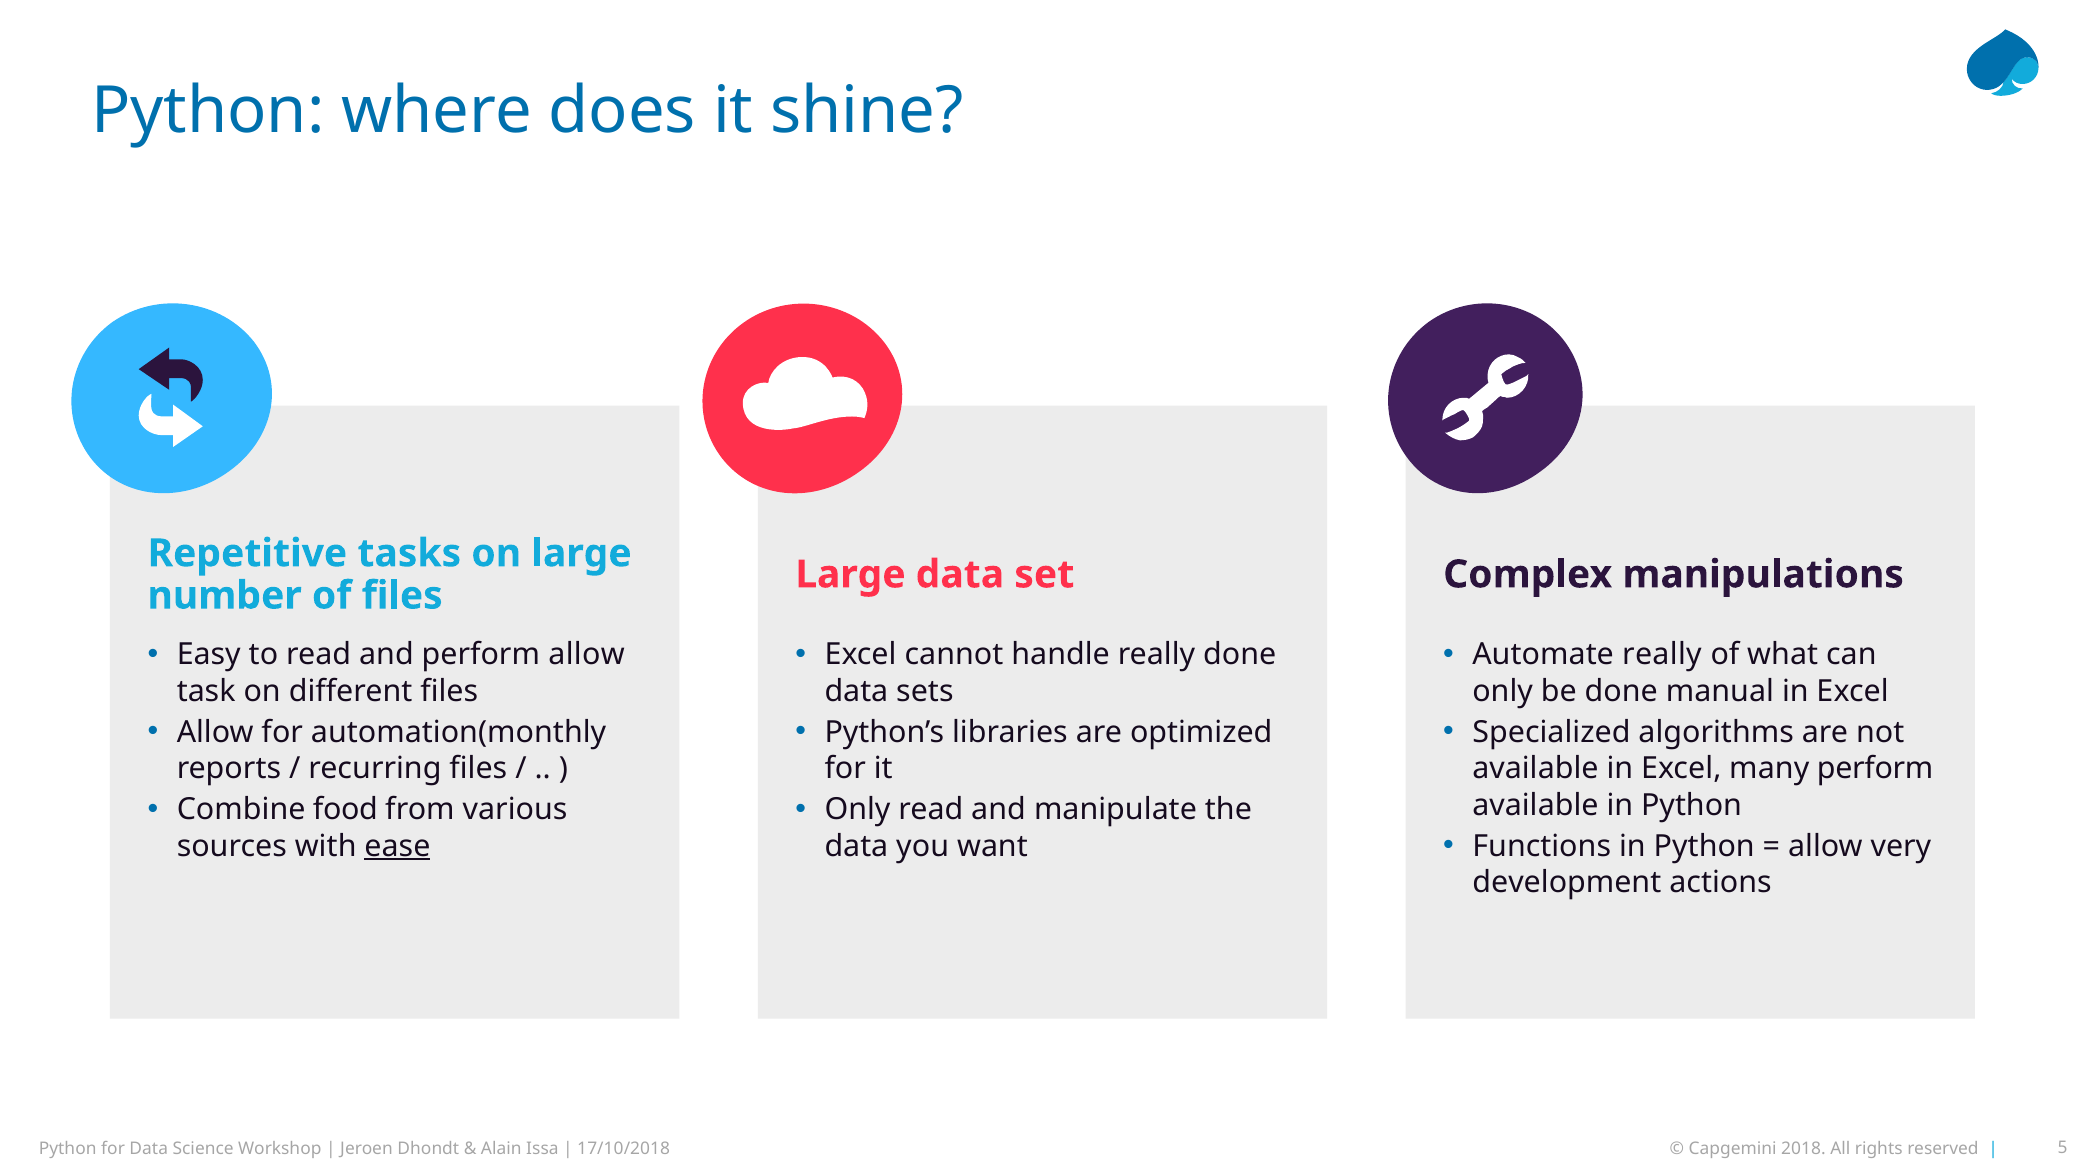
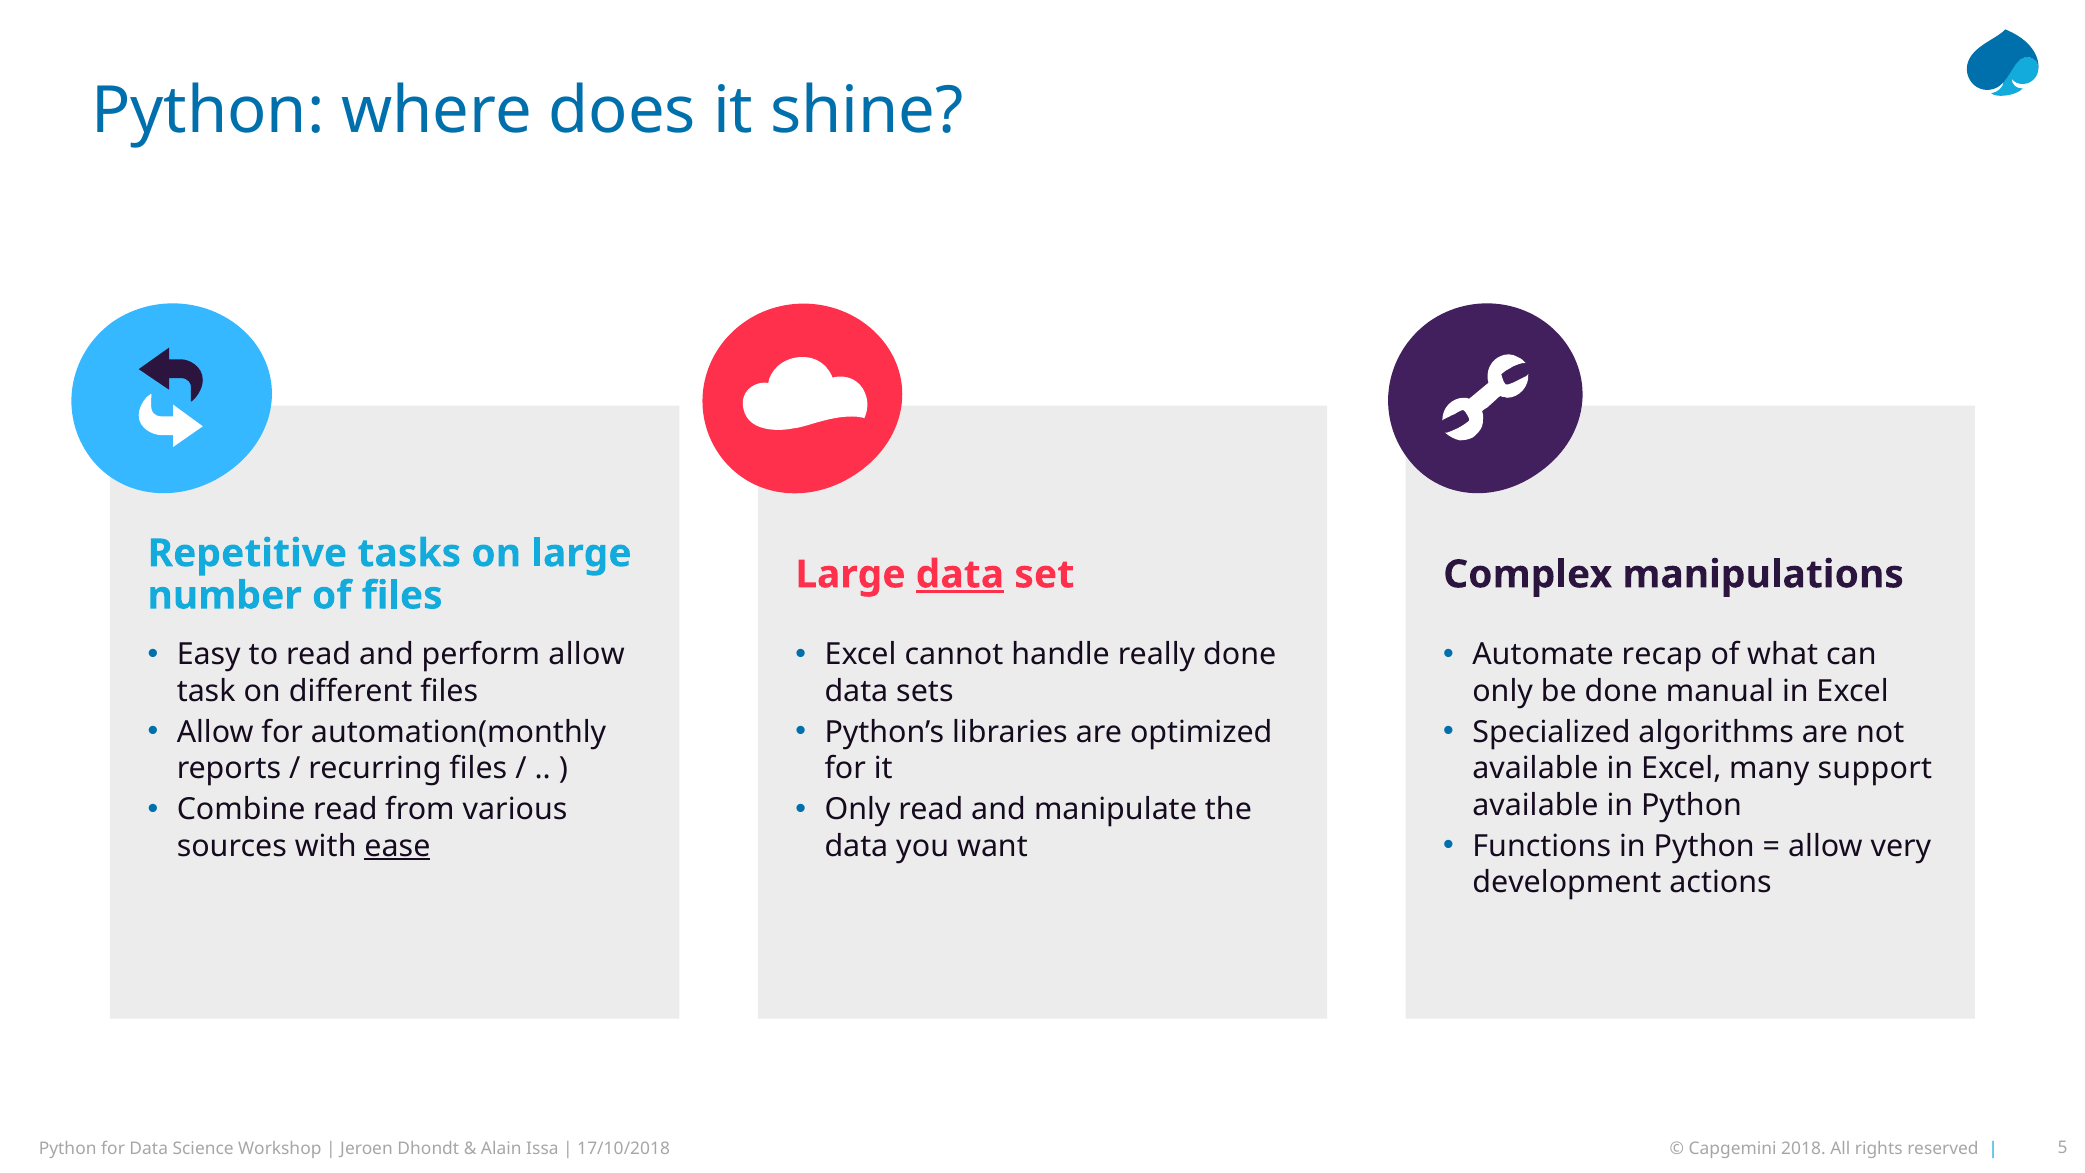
data underline: none -> present (960, 574)
Automate really: really -> recap (1662, 655)
many perform: perform -> support (1875, 769)
Combine food: food -> read (345, 810)
